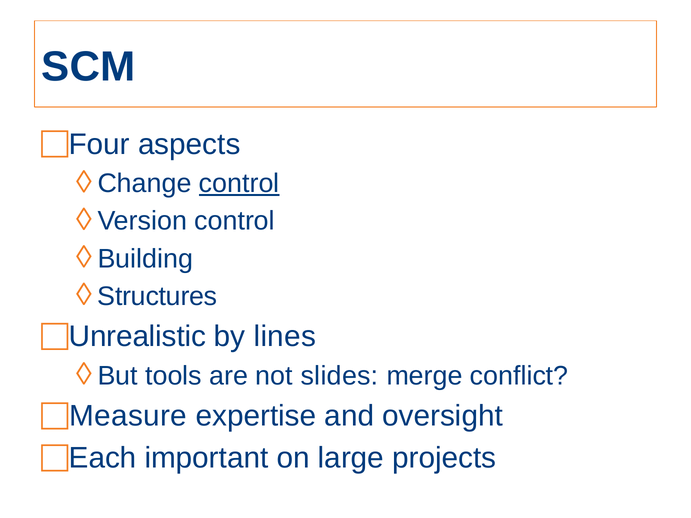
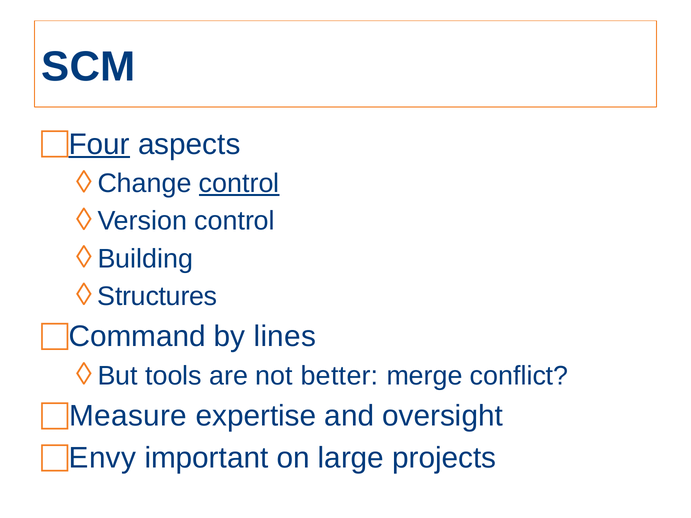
Four underline: none -> present (99, 144)
Unrealistic: Unrealistic -> Command (137, 337)
slides: slides -> better (340, 376)
Each: Each -> Envy (102, 458)
